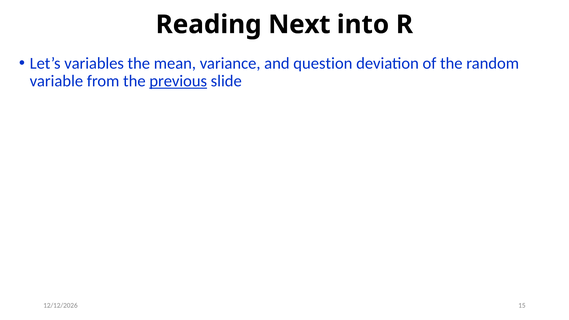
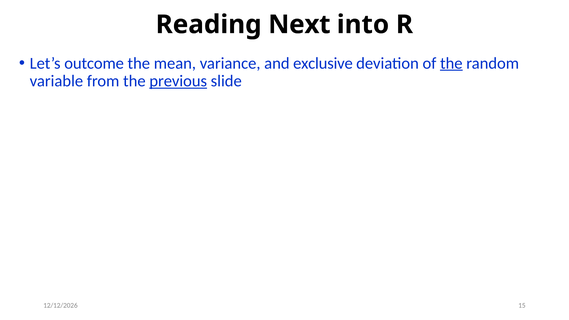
variables: variables -> outcome (94, 63)
question: question -> exclusive (323, 63)
the underline: none -> present (451, 63)
